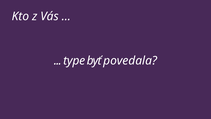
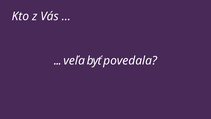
type: type -> veľa (74, 61)
